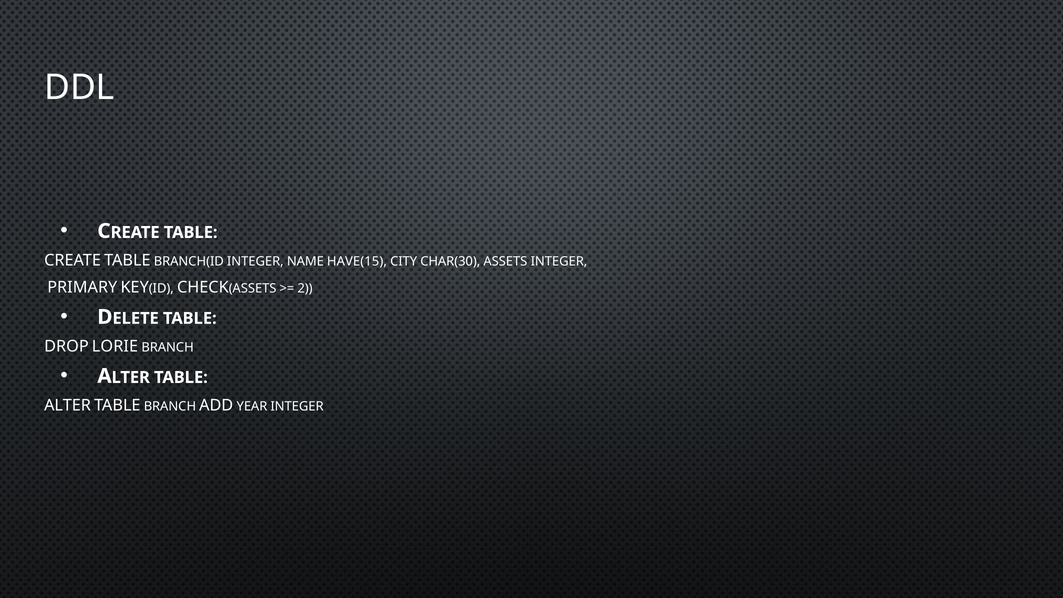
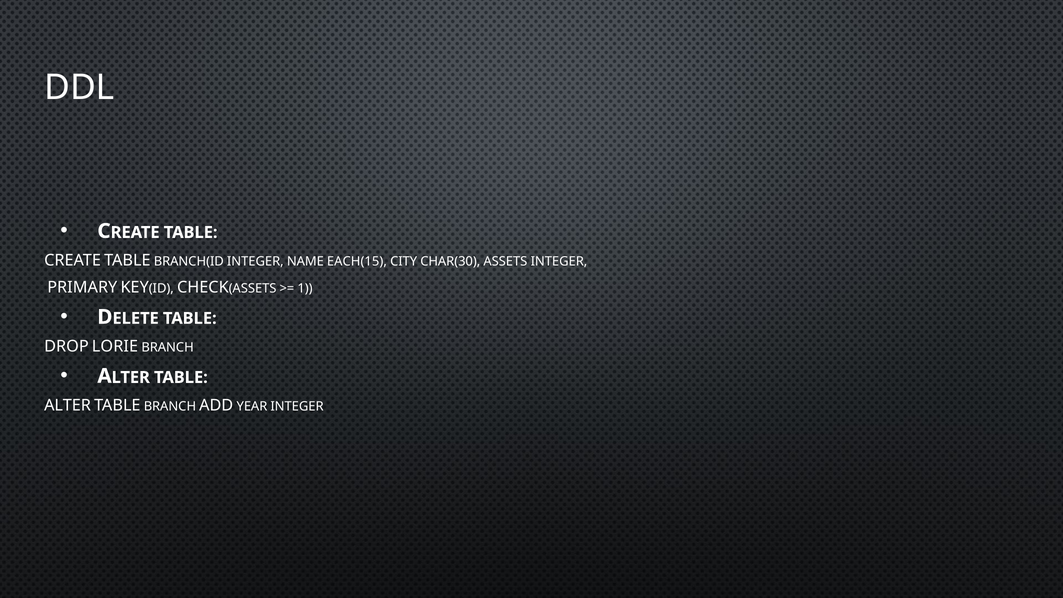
HAVE(15: HAVE(15 -> EACH(15 (357, 261)
2: 2 -> 1 (305, 288)
